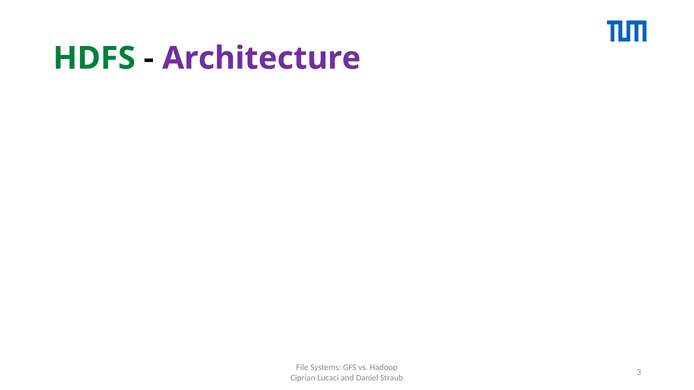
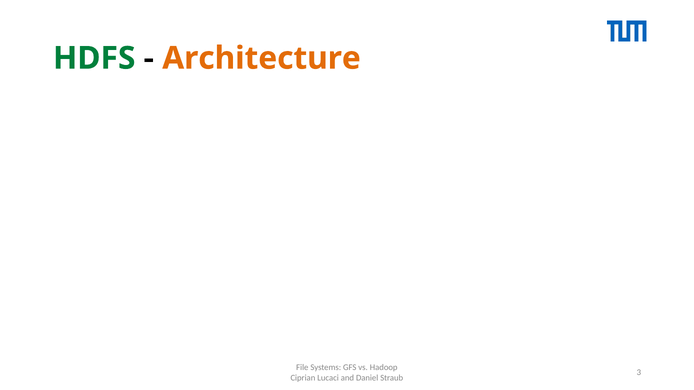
Architecture colour: purple -> orange (262, 58)
